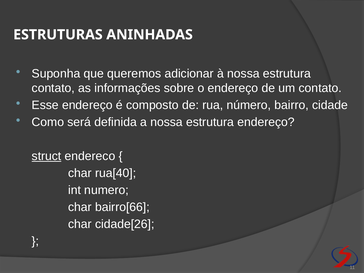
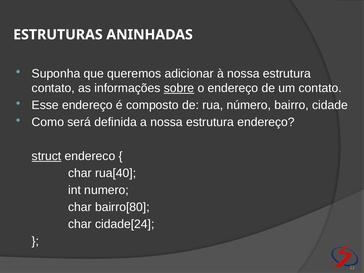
sobre underline: none -> present (179, 88)
bairro[66: bairro[66 -> bairro[80 (122, 207)
cidade[26: cidade[26 -> cidade[24 (125, 224)
